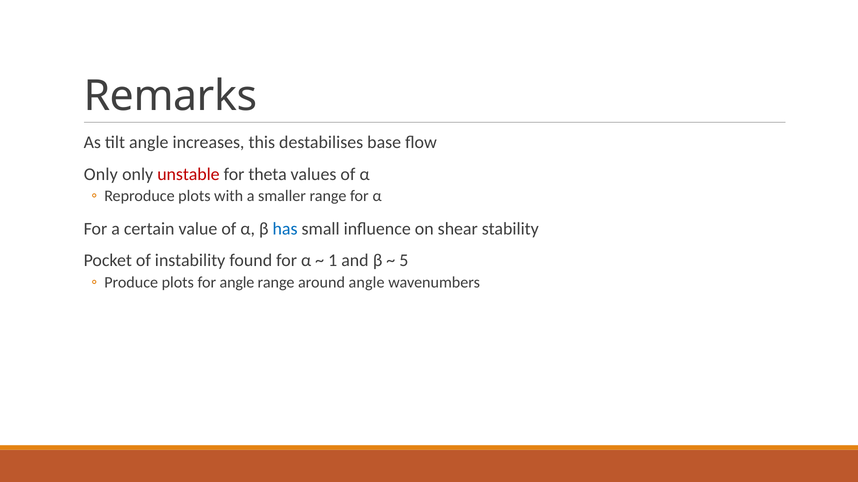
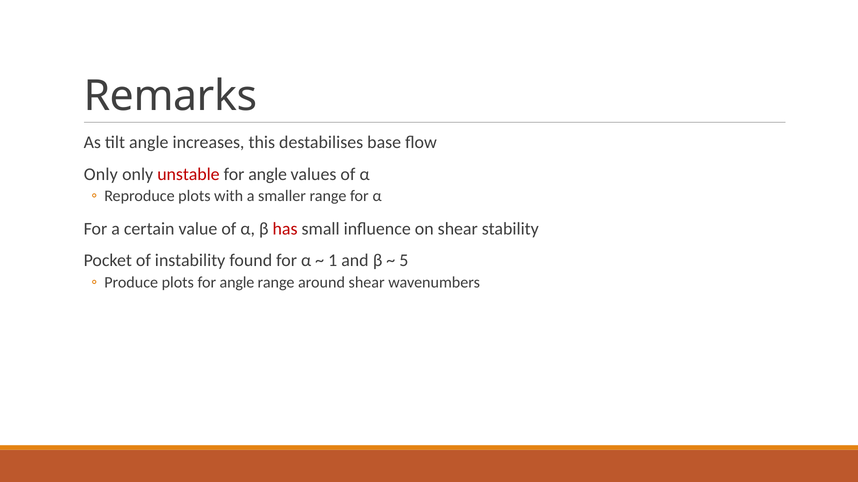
theta: theta -> angle (268, 174)
has colour: blue -> red (285, 229)
around angle: angle -> shear (367, 283)
